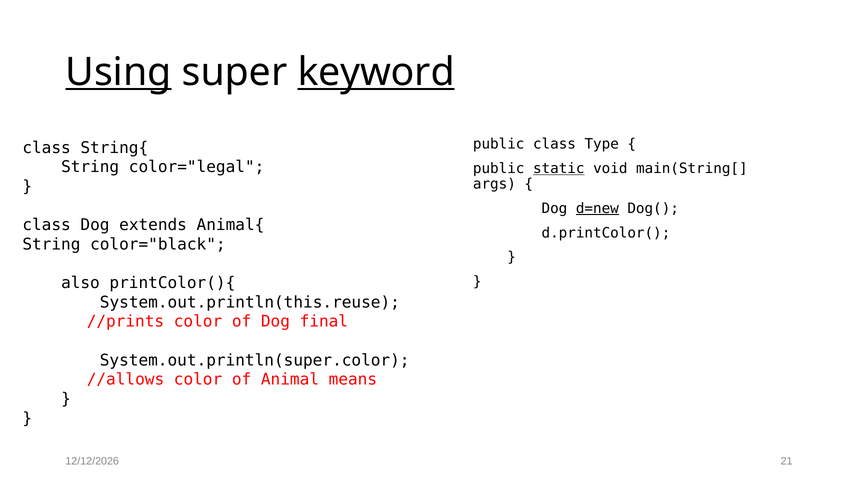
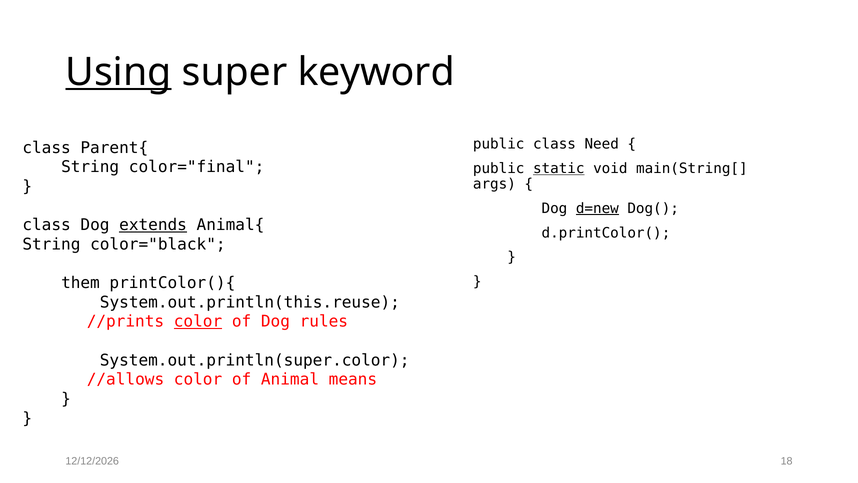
keyword underline: present -> none (376, 72)
Type: Type -> Need (602, 144)
String{: String{ -> Parent{ (114, 148)
color="legal: color="legal -> color="final (197, 167)
extends underline: none -> present (153, 225)
also: also -> them (80, 283)
color underline: none -> present (198, 321)
final: final -> rules (324, 321)
21: 21 -> 18 (787, 461)
